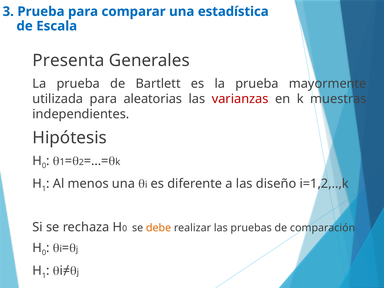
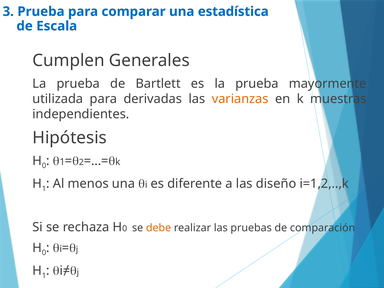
Presenta: Presenta -> Cumplen (69, 61)
aleatorias: aleatorias -> derivadas (153, 99)
varianzas colour: red -> orange (240, 99)
